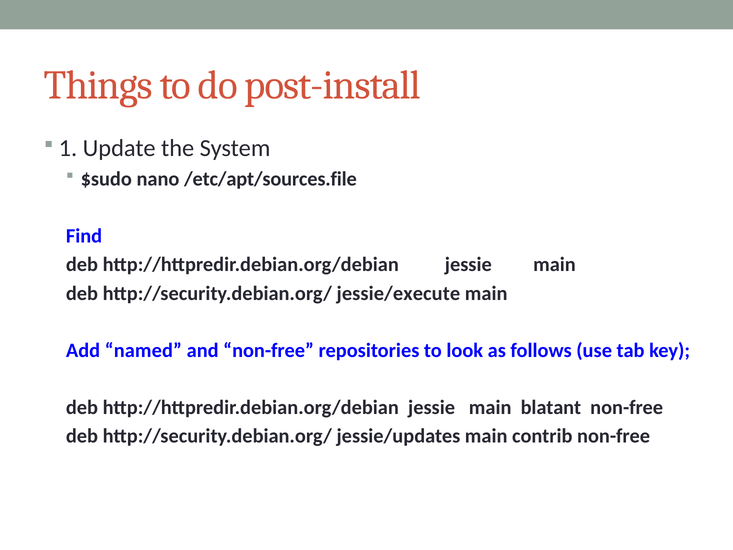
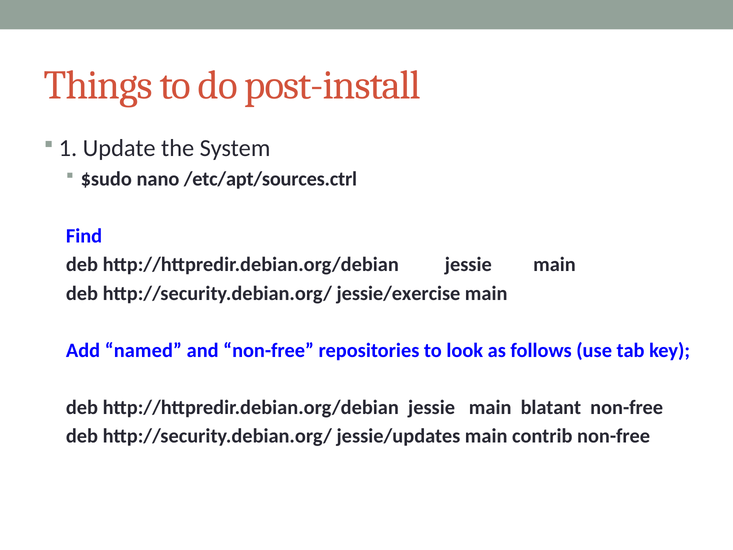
/etc/apt/sources.file: /etc/apt/sources.file -> /etc/apt/sources.ctrl (270, 179)
jessie/execute: jessie/execute -> jessie/exercise (398, 293)
